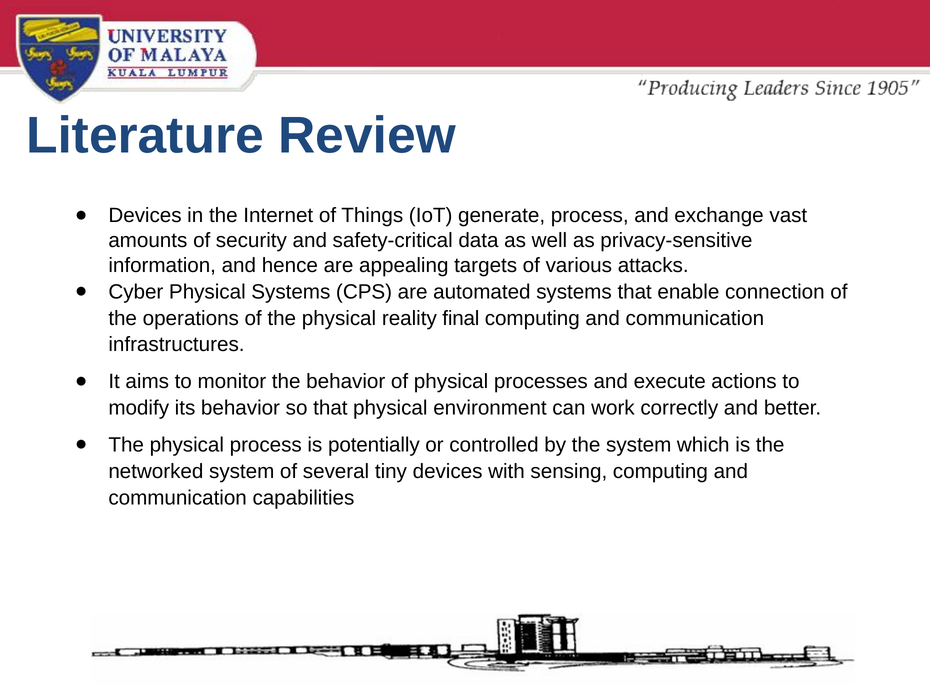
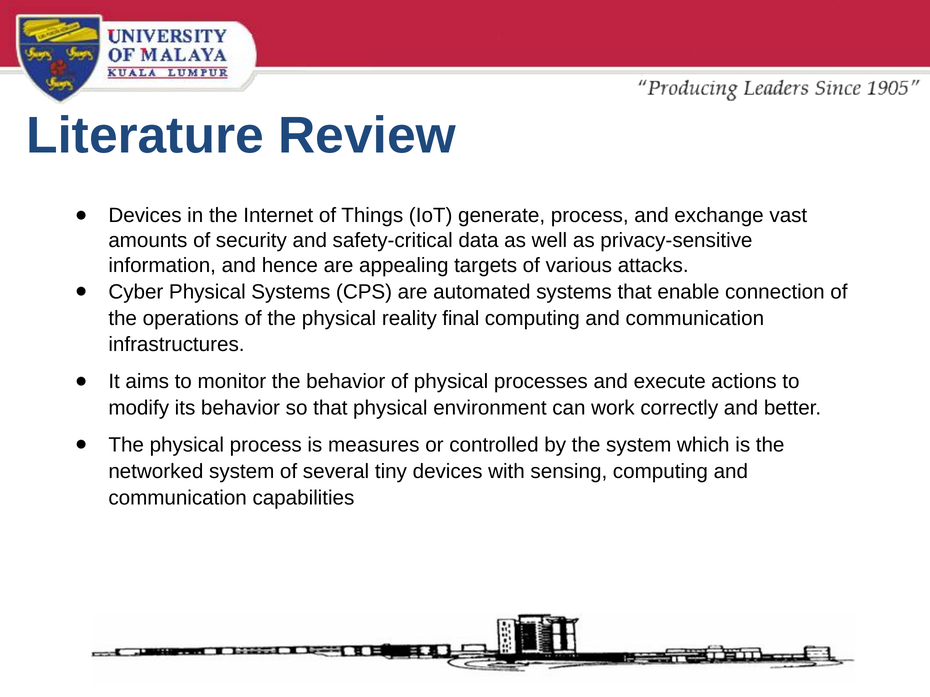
potentially: potentially -> measures (374, 445)
